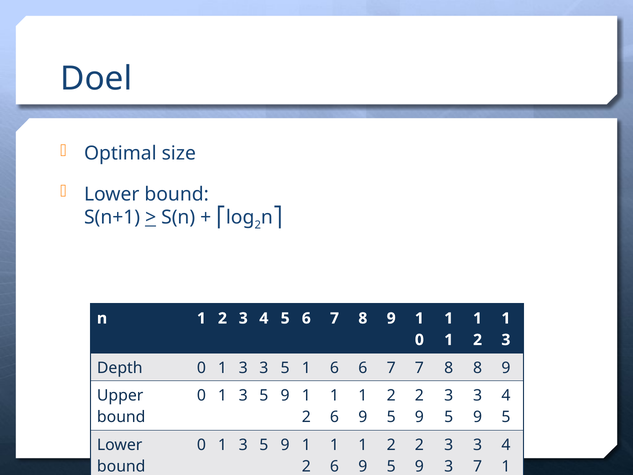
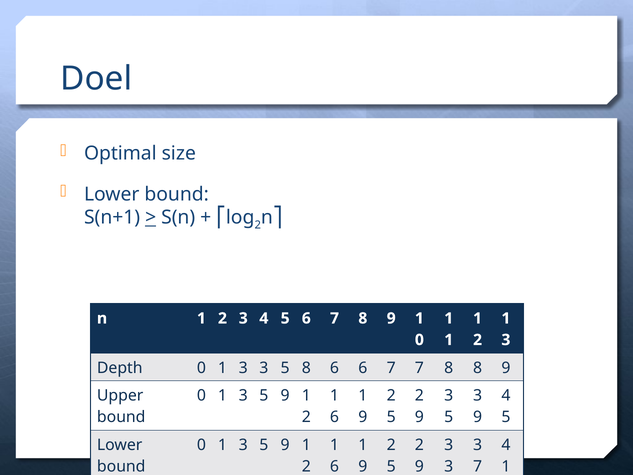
5 1: 1 -> 8 (306, 368)
